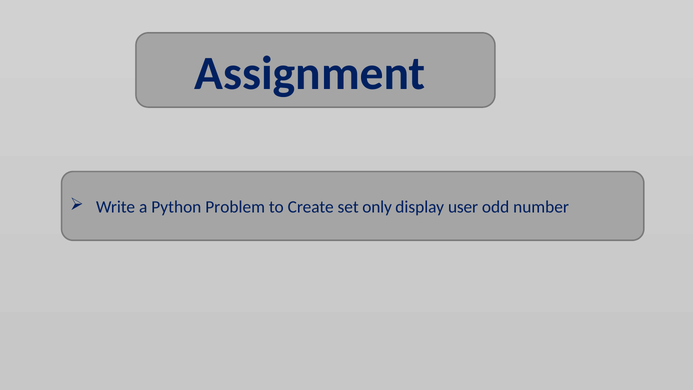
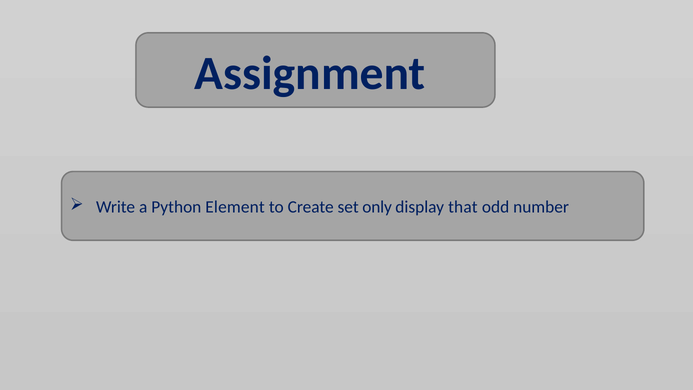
Problem: Problem -> Element (235, 207)
user: user -> that (463, 207)
